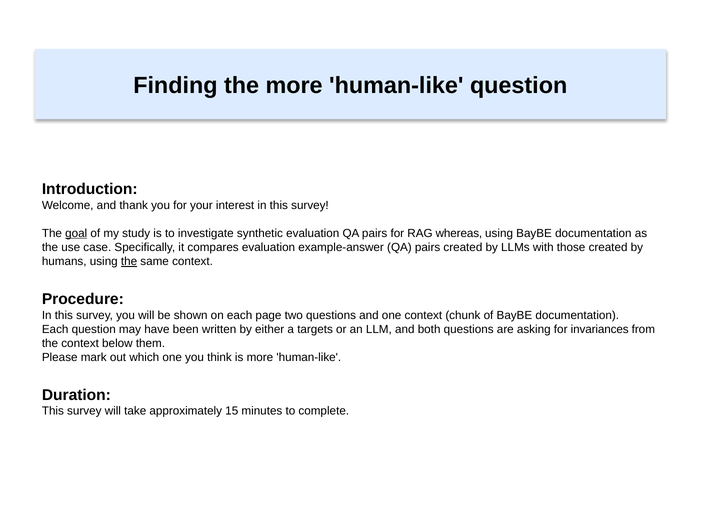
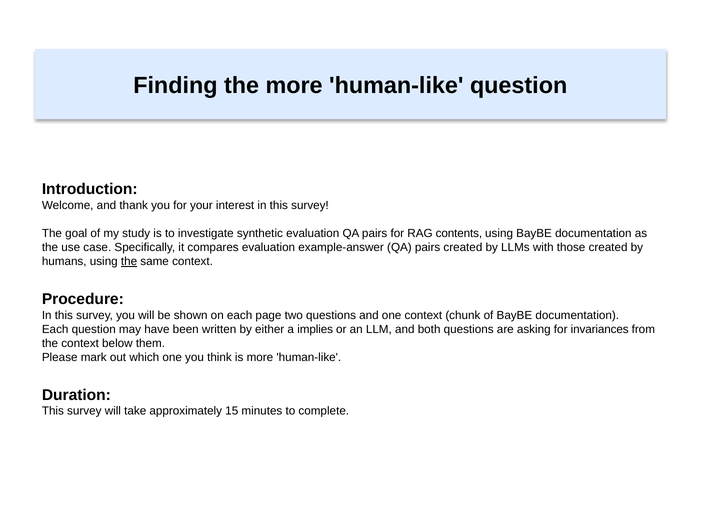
goal underline: present -> none (76, 233)
whereas: whereas -> contents (459, 233)
targets: targets -> implies (315, 329)
